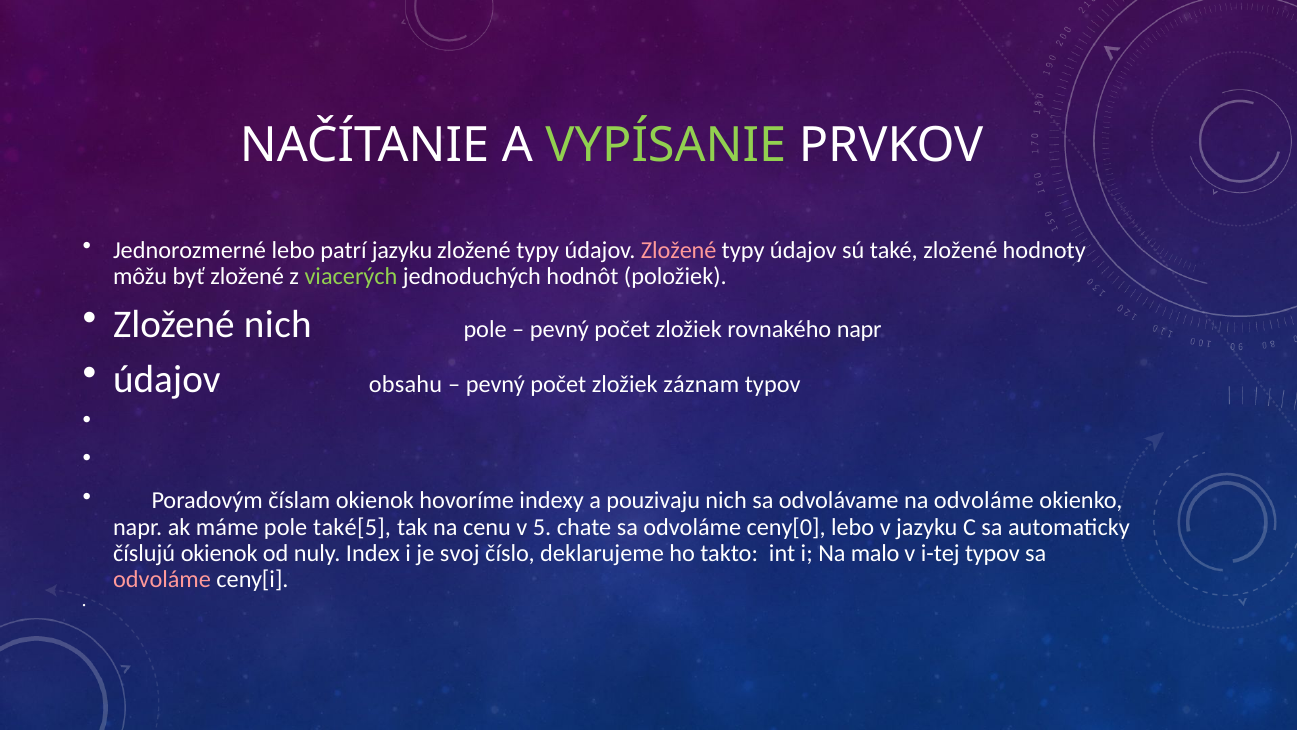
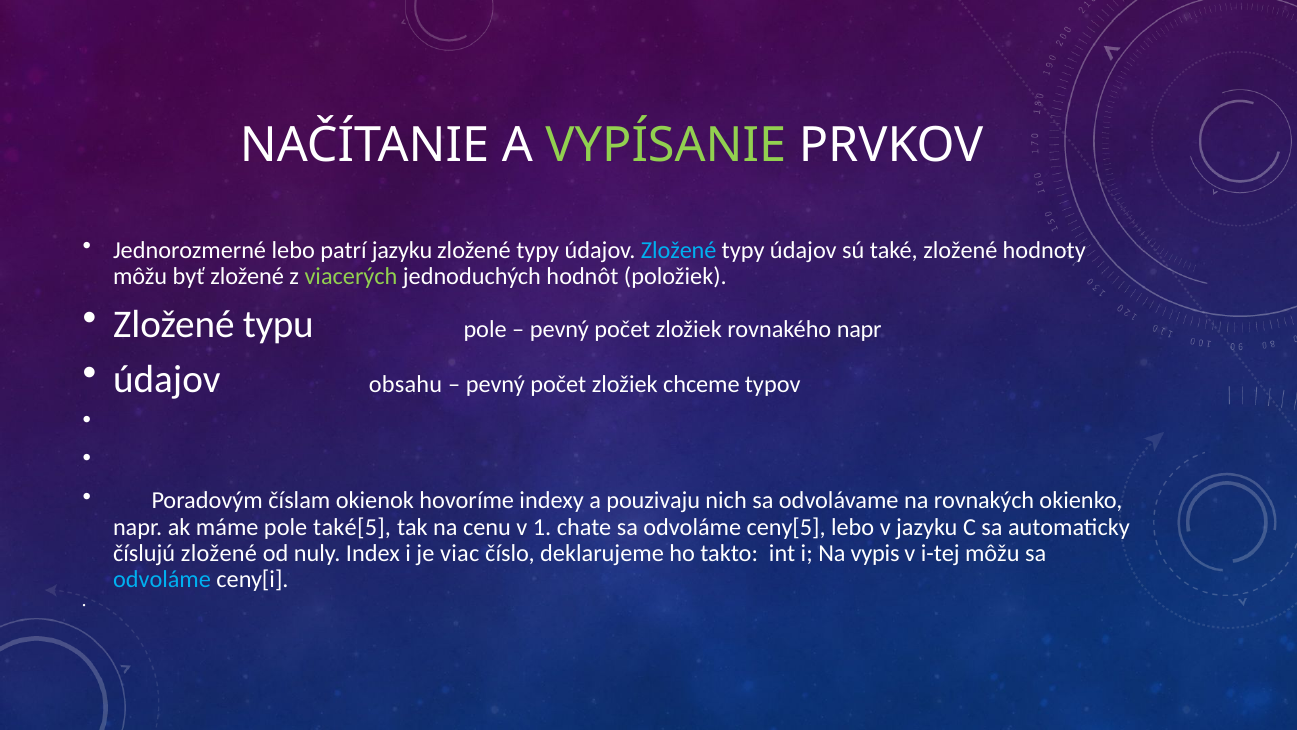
Zložené colour: pink -> light blue (679, 250)
Zložené nich: nich -> typu (278, 325)
záznam: záznam -> chceme (701, 384)
na odvoláme: odvoláme -> rovnakých (984, 500)
5: 5 -> 1 (542, 527)
ceny[0: ceny[0 -> ceny[5 (786, 527)
číslujú okienok: okienok -> zložené (219, 553)
svoj: svoj -> viac (460, 553)
malo: malo -> vypis (875, 553)
i-tej typov: typov -> môžu (992, 553)
odvoláme colour: pink -> light blue (162, 579)
